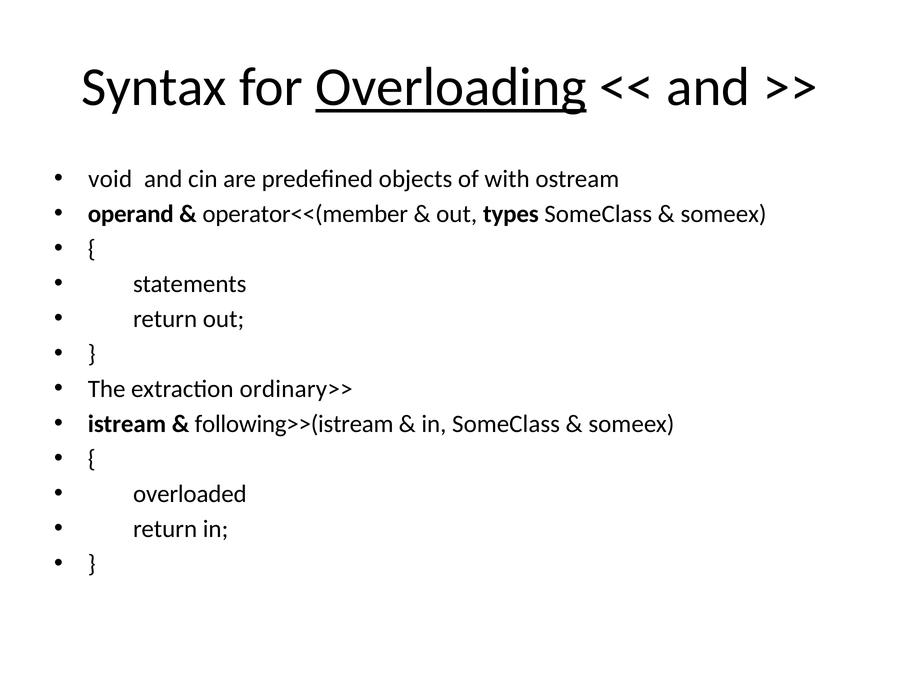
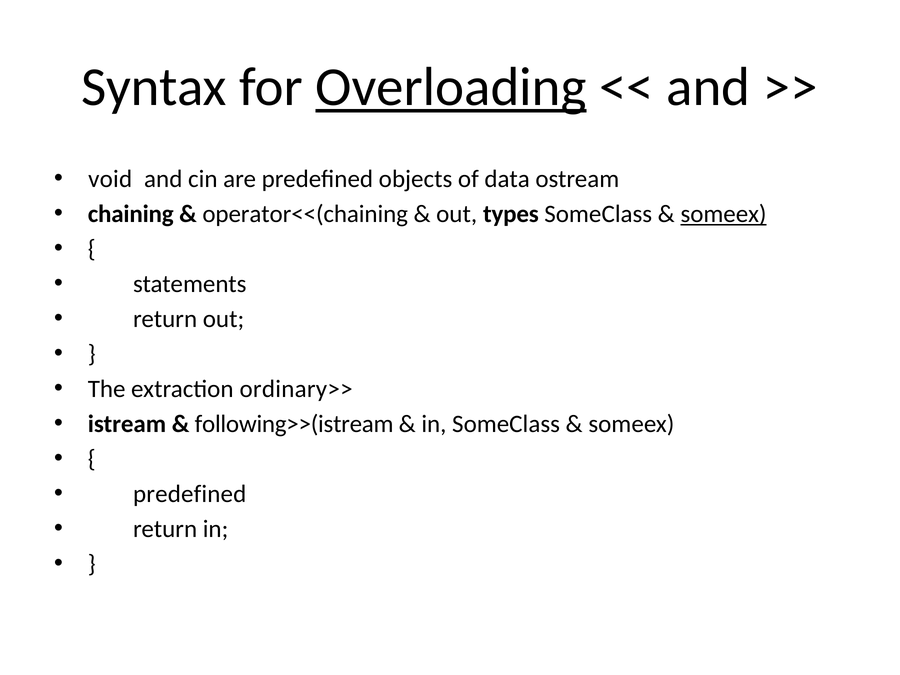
with: with -> data (507, 179)
operand: operand -> chaining (131, 214)
operator<<(member: operator<<(member -> operator<<(chaining (305, 214)
someex underline: none -> present (724, 214)
overloaded: overloaded -> predefined (190, 494)
